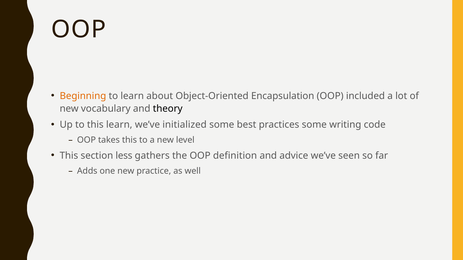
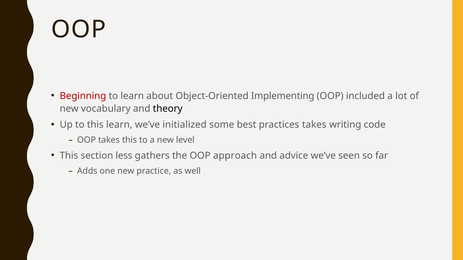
Beginning colour: orange -> red (83, 96)
Encapsulation: Encapsulation -> Implementing (283, 96)
practices some: some -> takes (314, 125)
definition: definition -> approach (235, 156)
